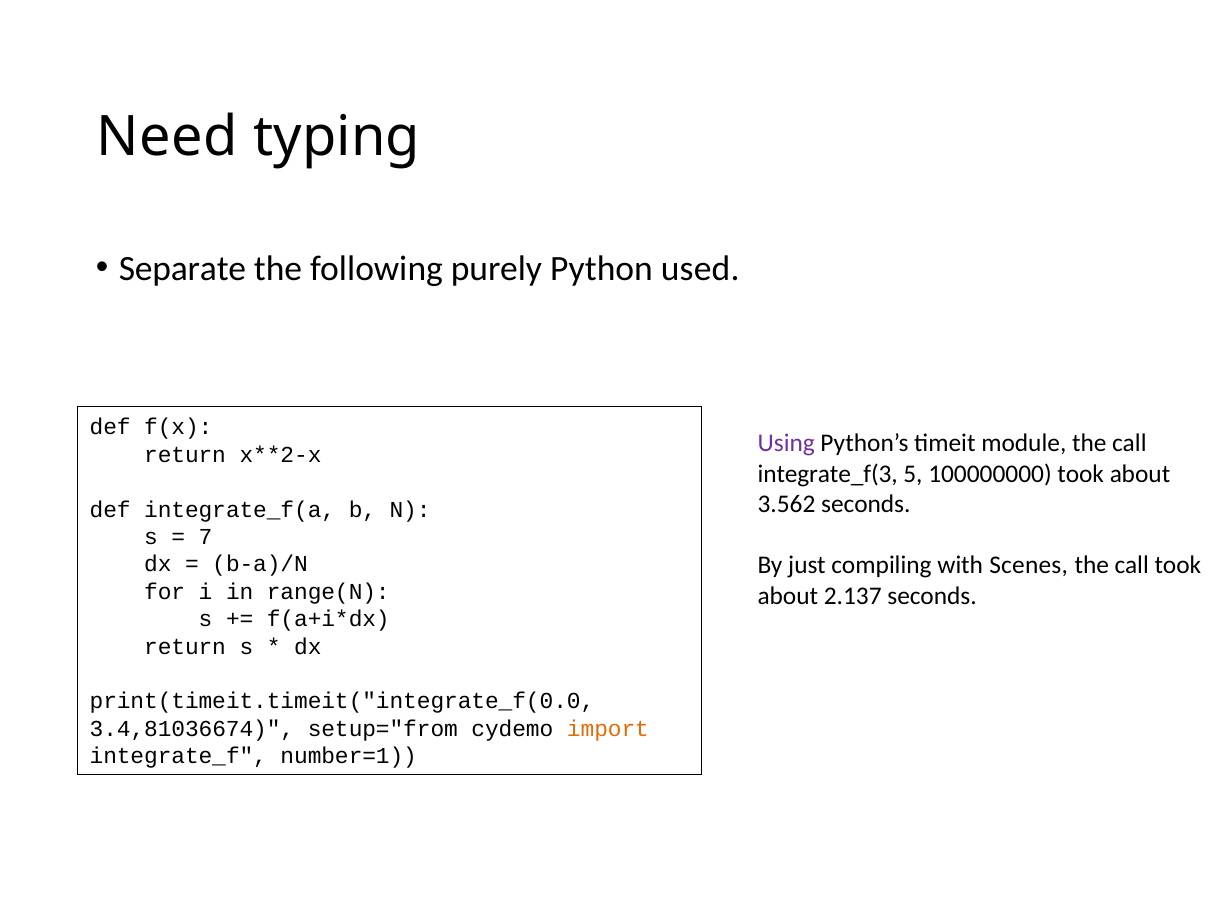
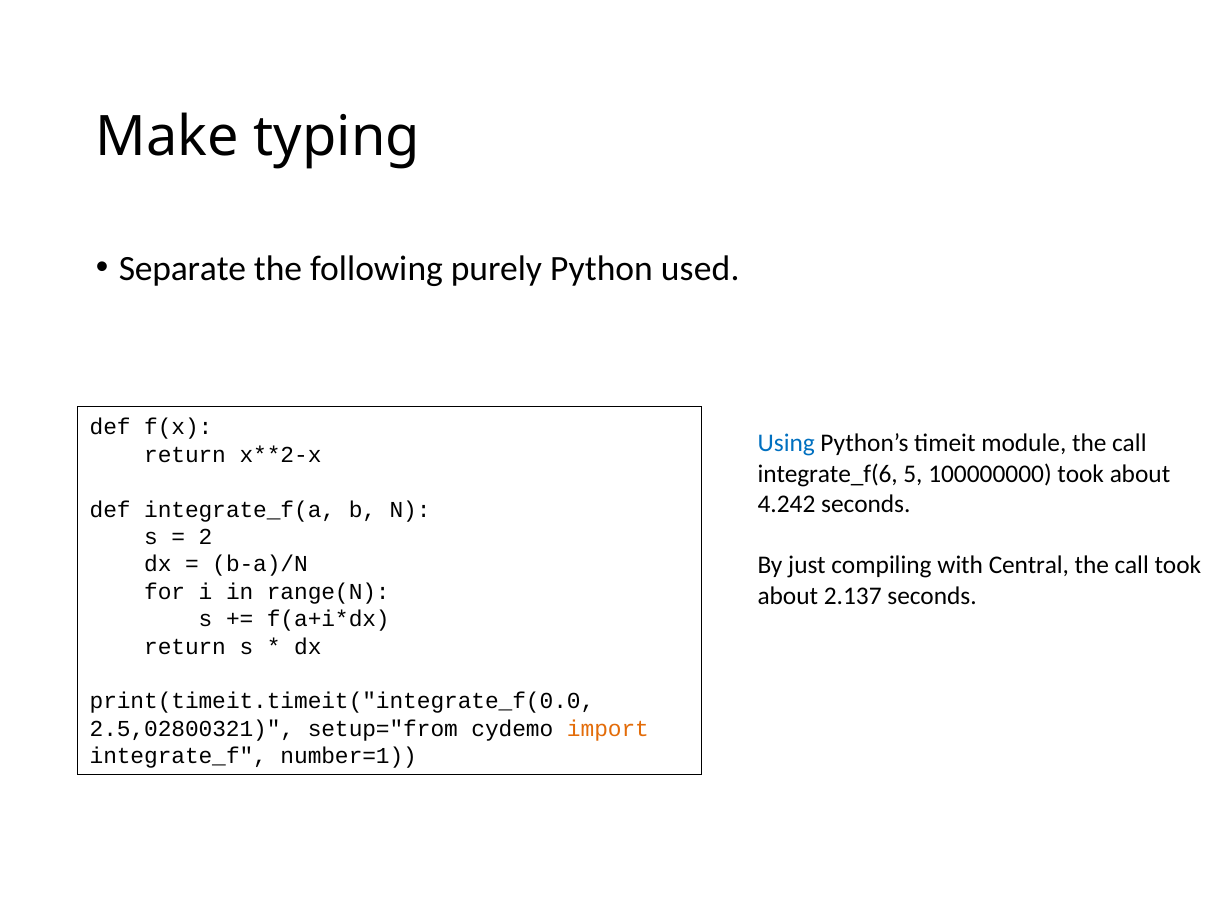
Need: Need -> Make (168, 137)
Using colour: purple -> blue (786, 443)
integrate_f(3: integrate_f(3 -> integrate_f(6 (828, 474)
3.562: 3.562 -> 4.242 (786, 504)
7: 7 -> 2 (205, 537)
Scenes: Scenes -> Central (1029, 565)
3.4,81036674: 3.4,81036674 -> 2.5,02800321 (192, 729)
